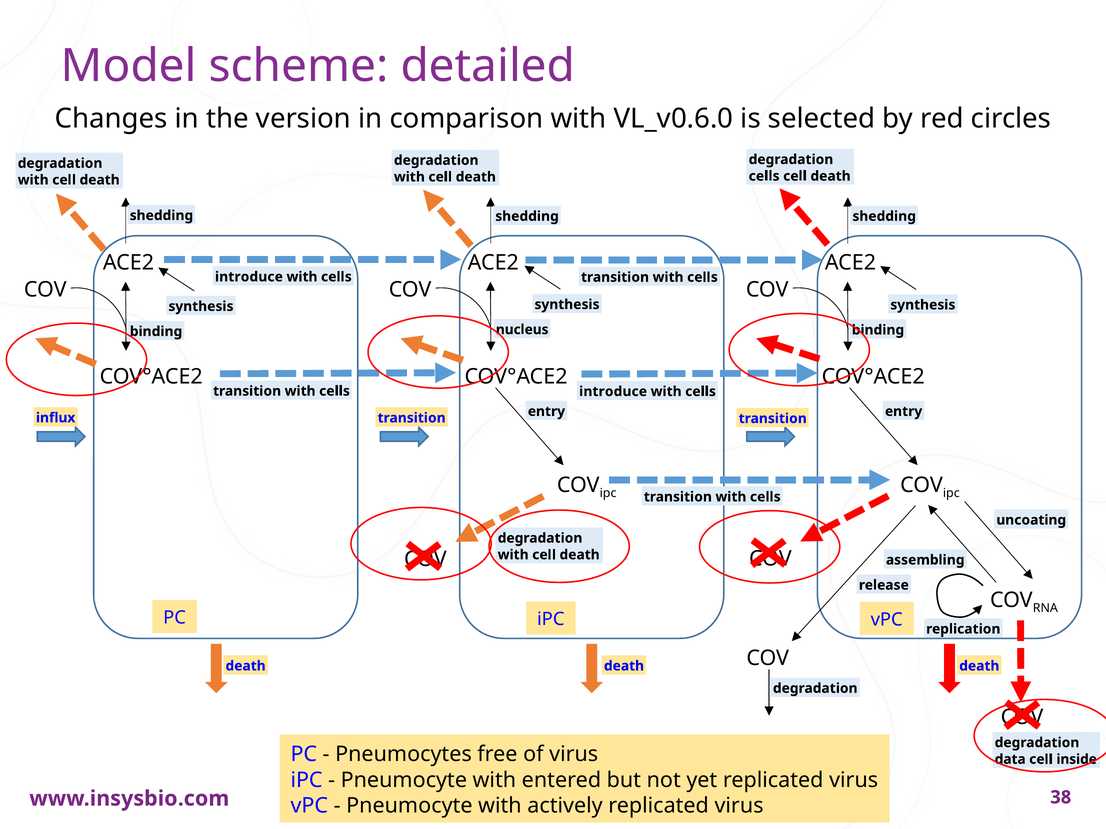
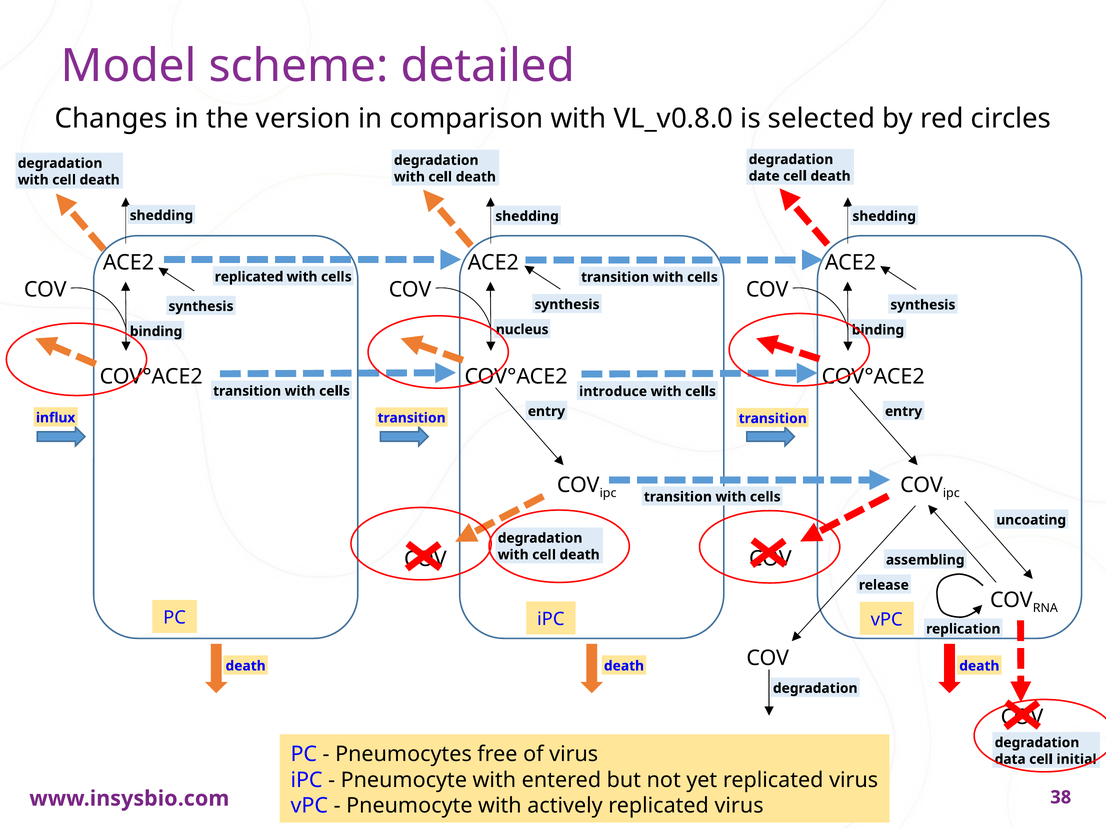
VL_v0.6.0: VL_v0.6.0 -> VL_v0.8.0 (673, 119)
cells: cells -> date (764, 176)
introduce: introduce -> replicated (249, 277)
inside: inside -> initial (1077, 760)
